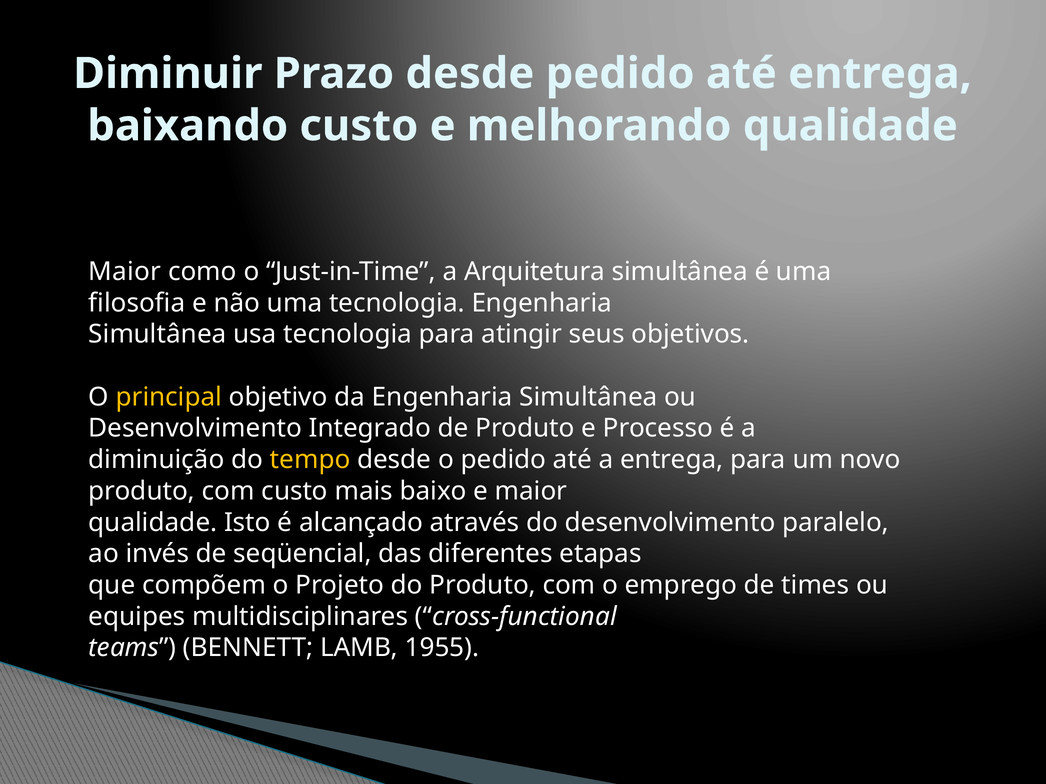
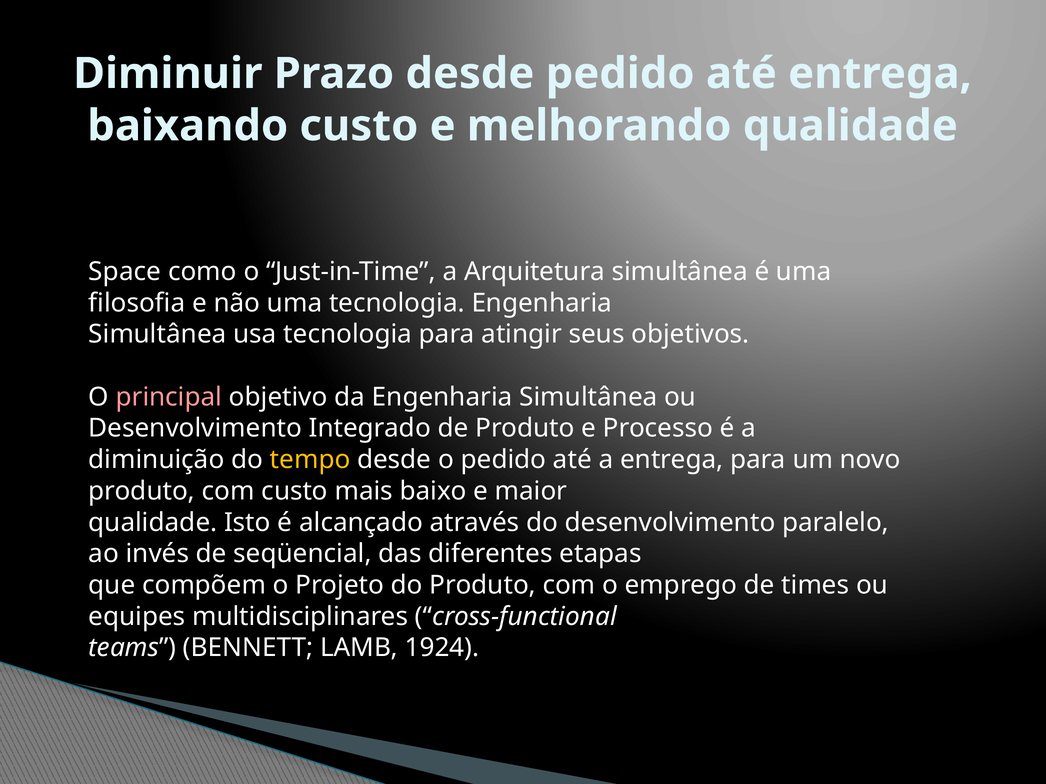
Maior: Maior -> Space (125, 272)
principal colour: yellow -> pink (169, 397)
1955: 1955 -> 1924 (442, 648)
